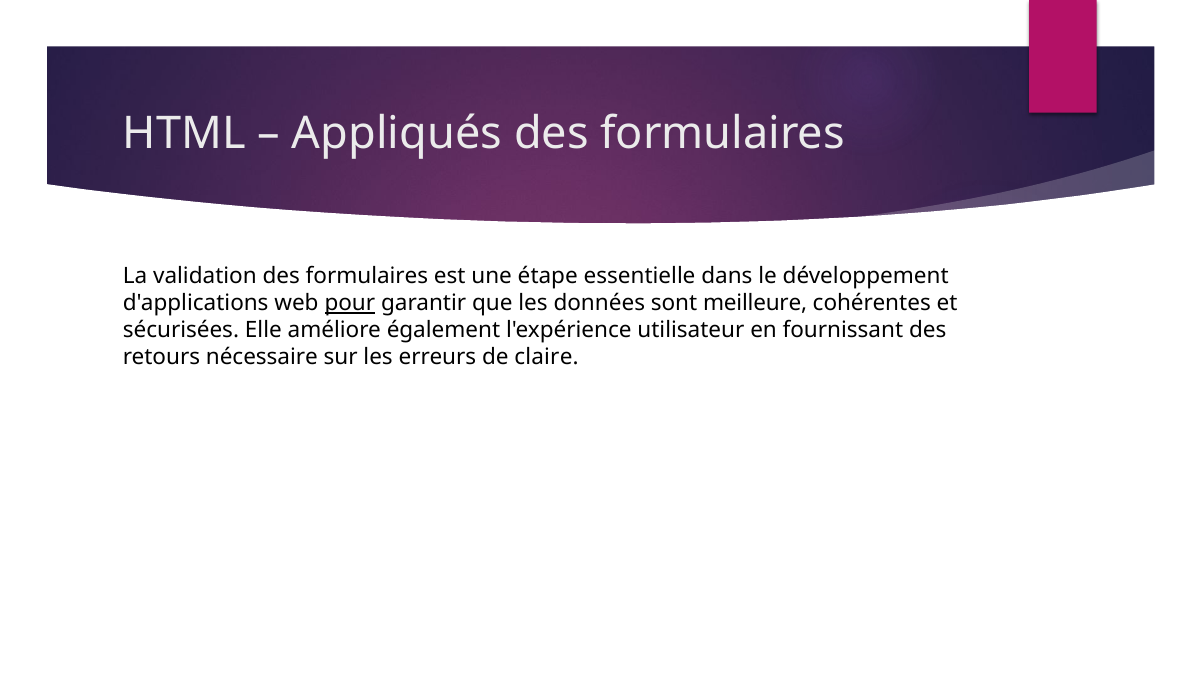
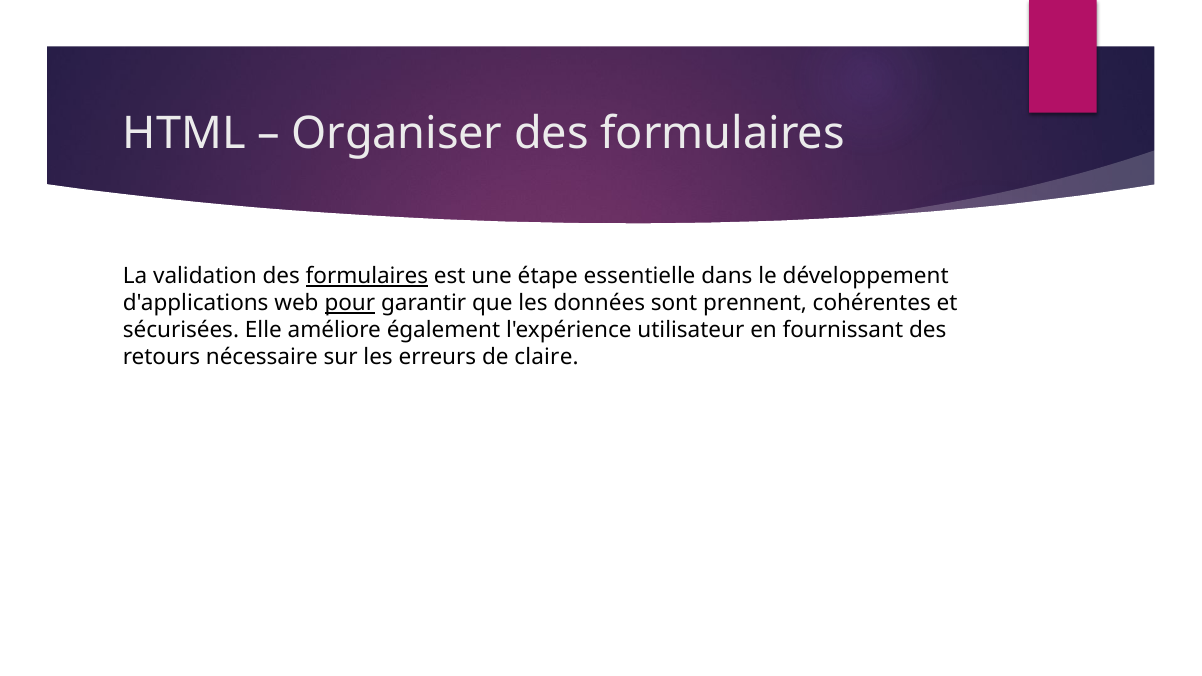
Appliqués: Appliqués -> Organiser (397, 134)
formulaires underline: none -> present (367, 276)
meilleure: meilleure -> prennent (755, 303)
